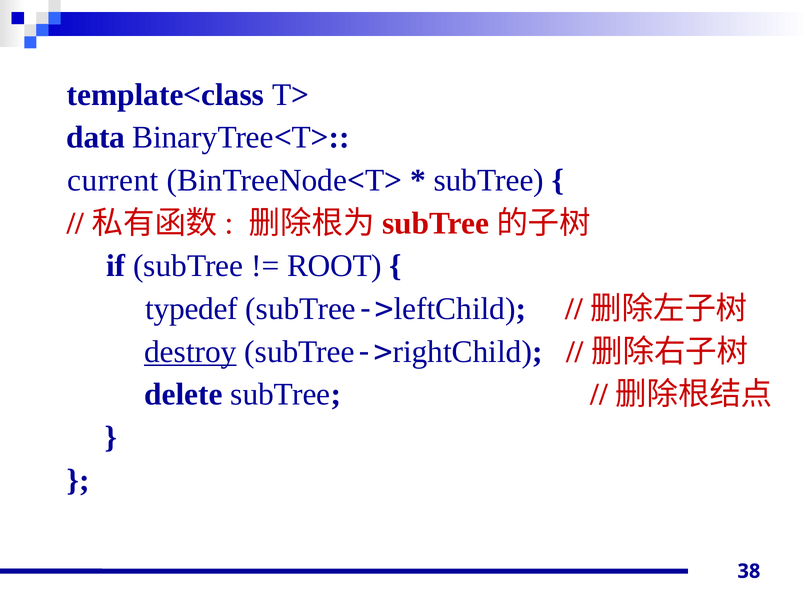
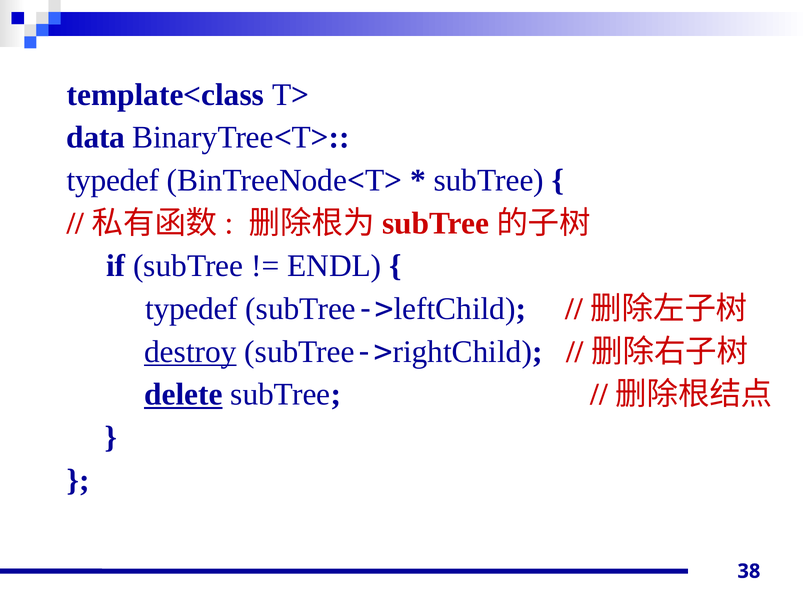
current: current -> typedef (113, 180)
ROOT: ROOT -> ENDL (334, 266)
delete underline: none -> present (183, 394)
